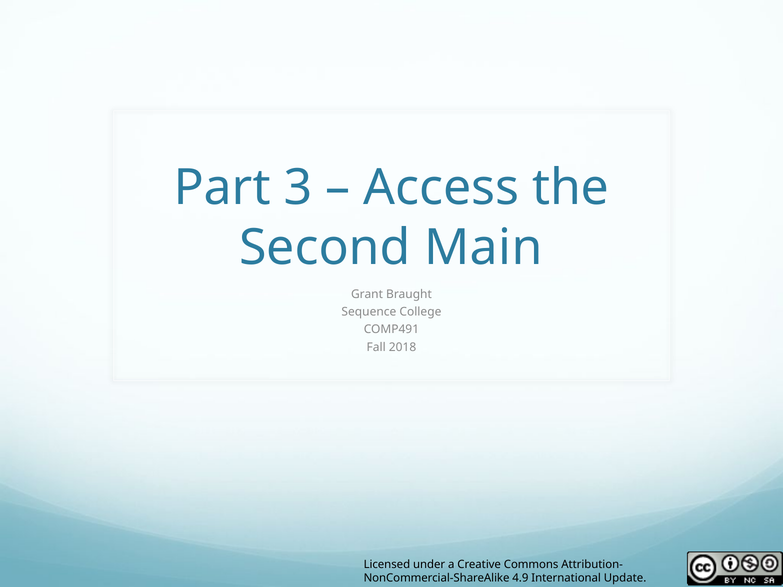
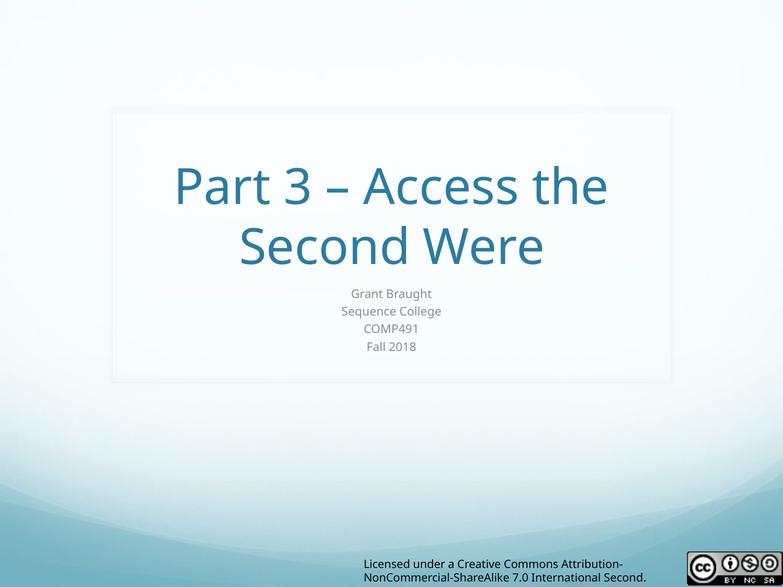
Main: Main -> Were (484, 248)
4.9: 4.9 -> 7.0 (520, 578)
International Update: Update -> Second (625, 578)
